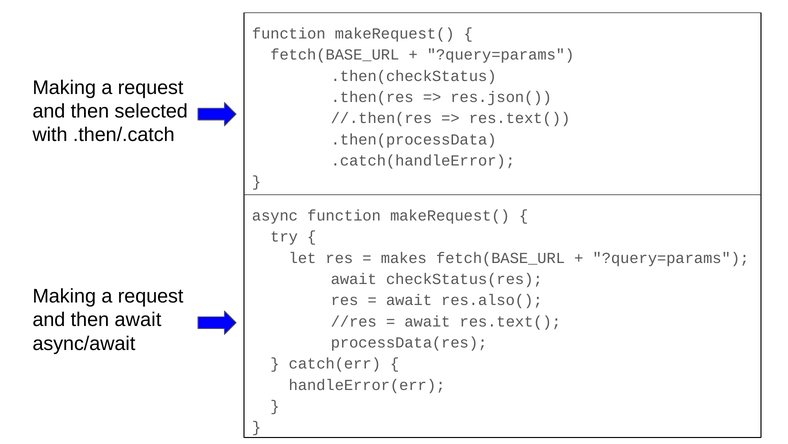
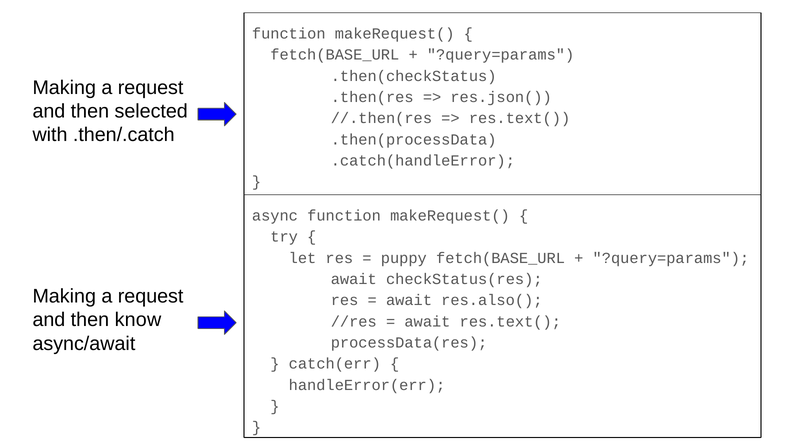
makes: makes -> puppy (404, 258)
then await: await -> know (138, 319)
